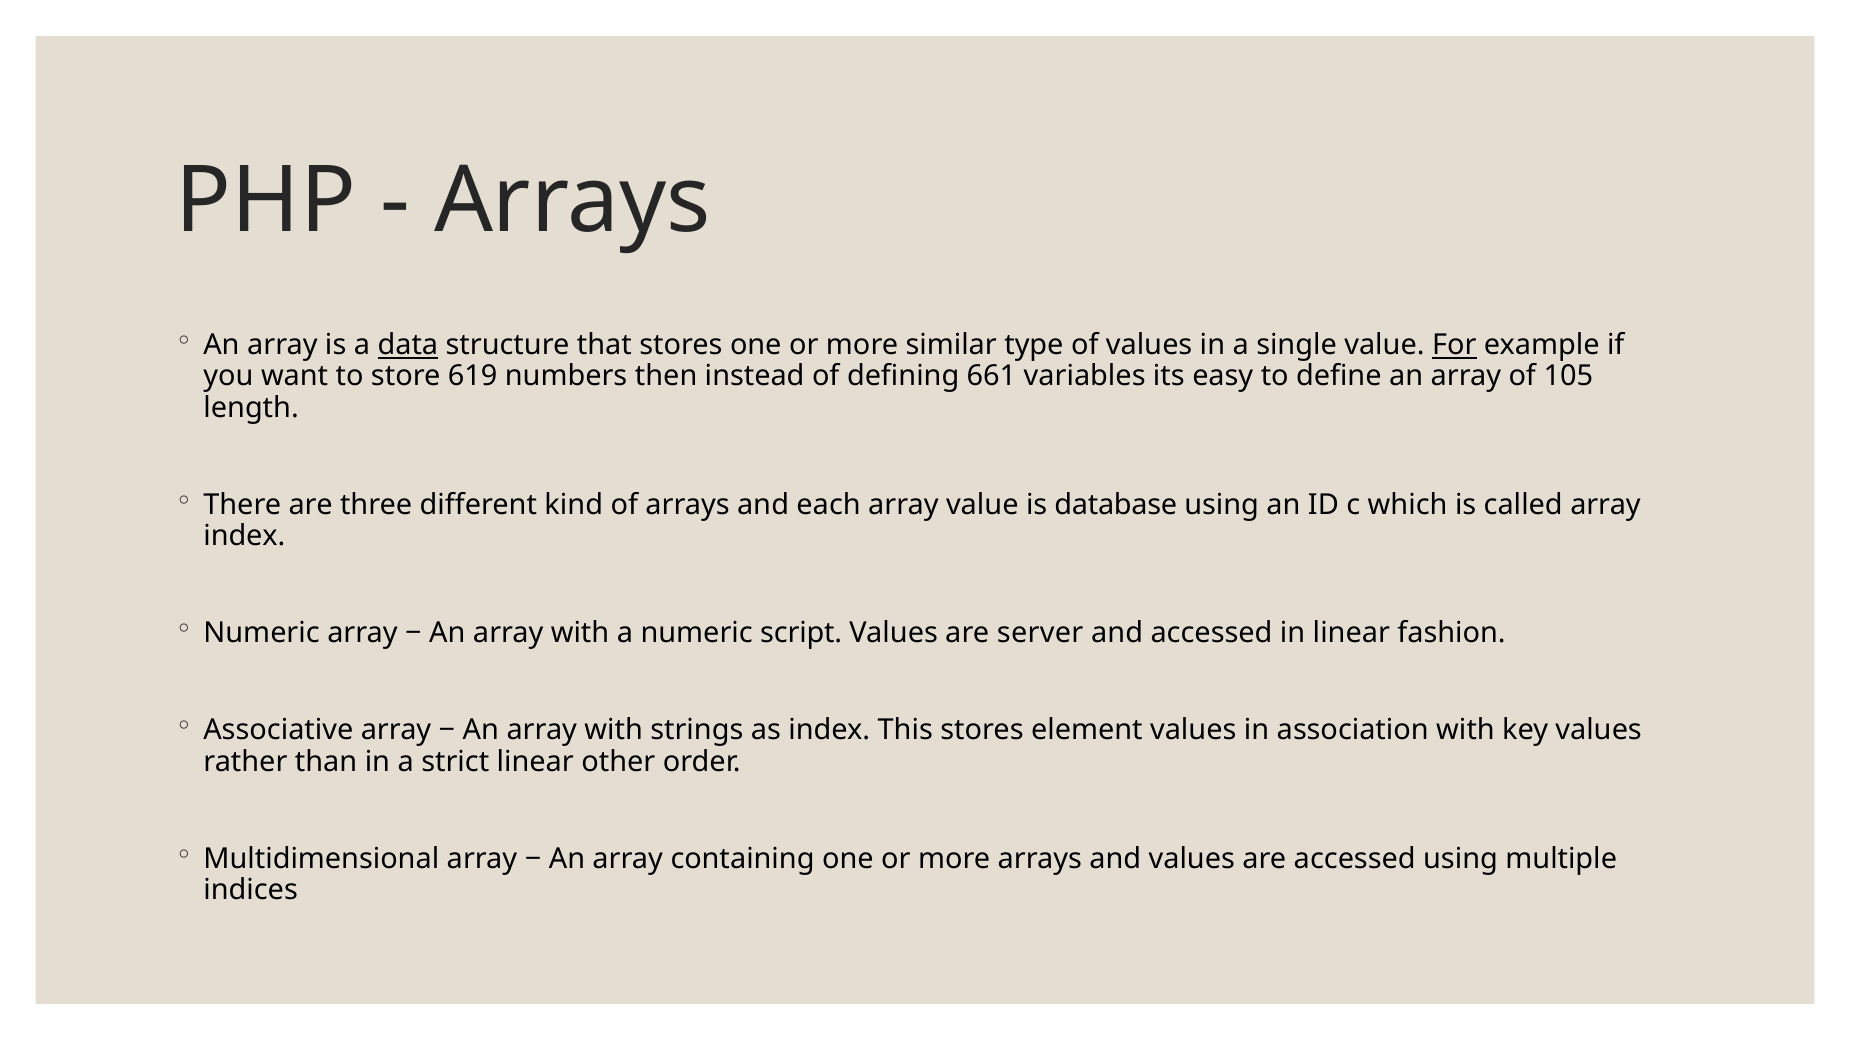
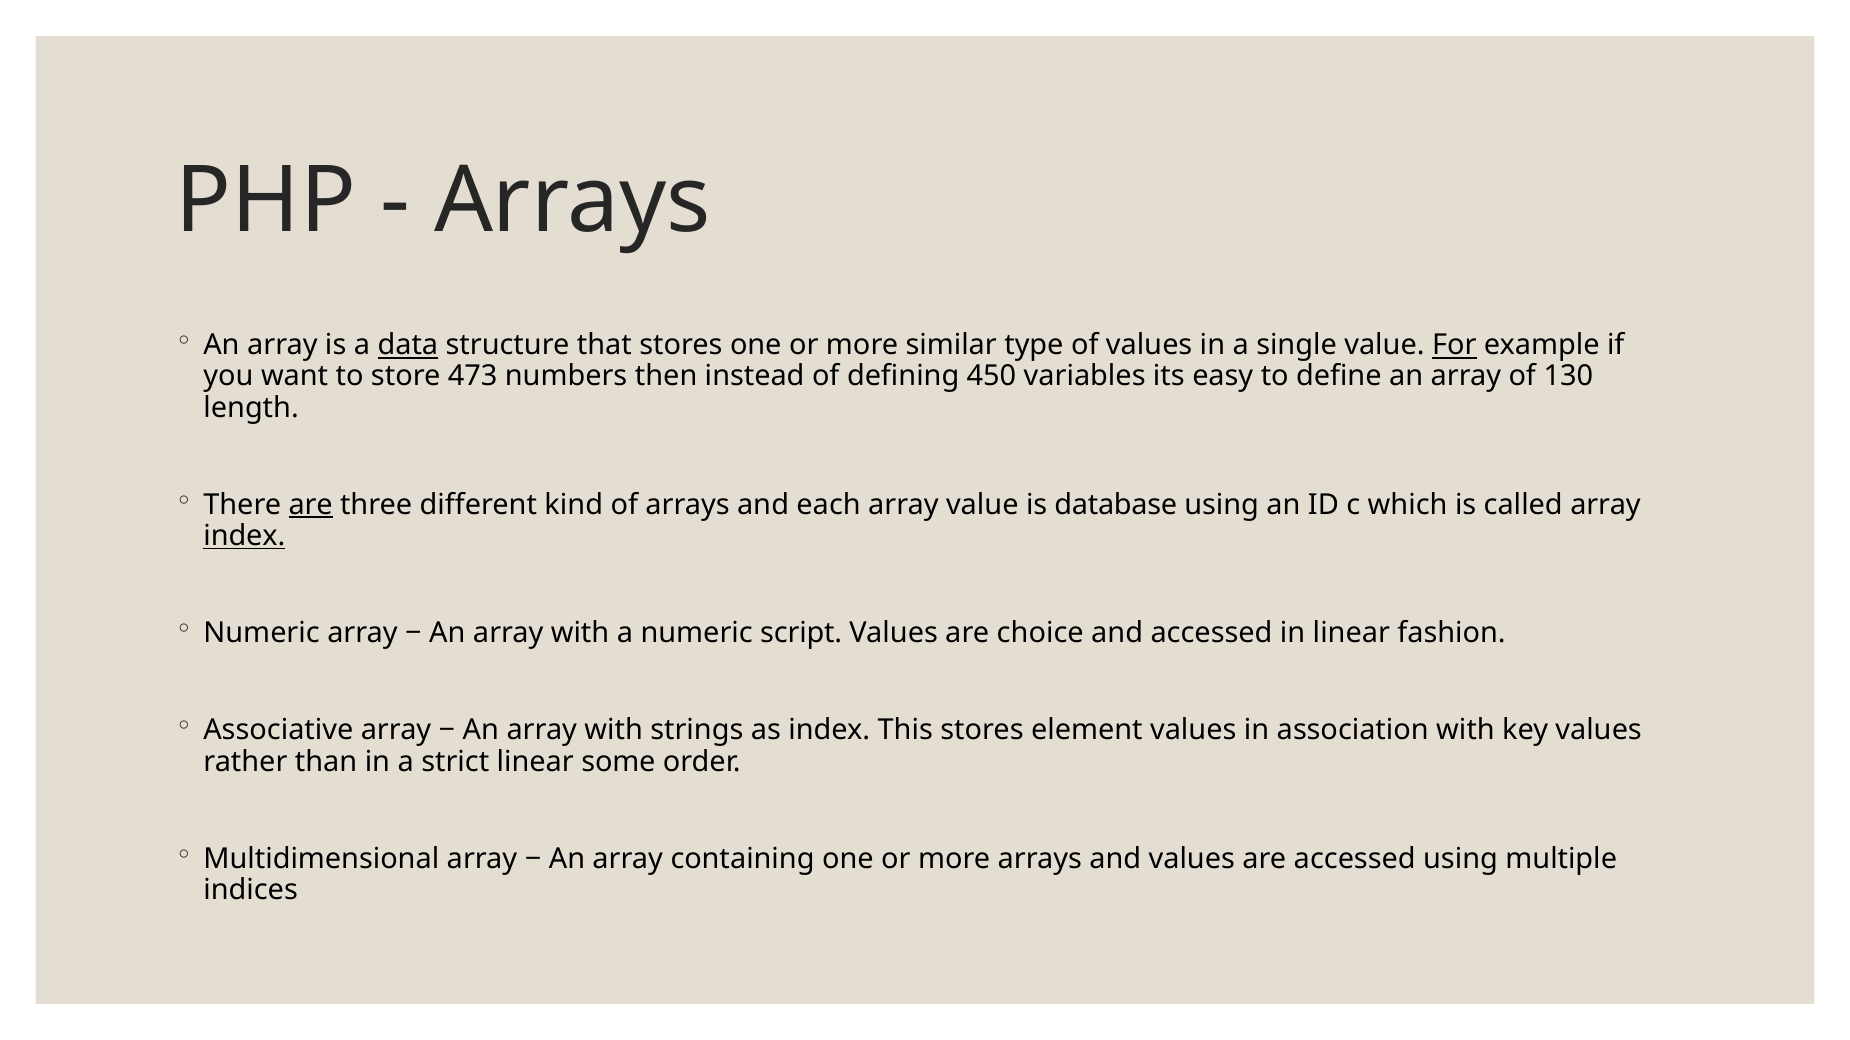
619: 619 -> 473 (473, 377)
661: 661 -> 450 (991, 377)
105: 105 -> 130 (1568, 377)
are underline: none -> present (311, 505)
index underline: none -> present (244, 536)
server: server -> choice (1040, 634)
other: other -> some (618, 762)
